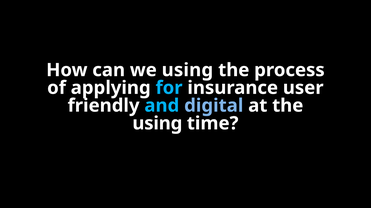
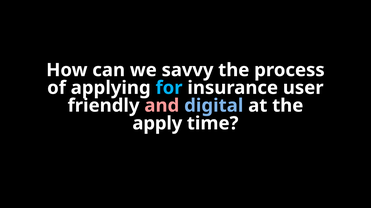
we using: using -> savvy (188, 70)
and colour: light blue -> pink (162, 106)
using: using -> apply (157, 124)
